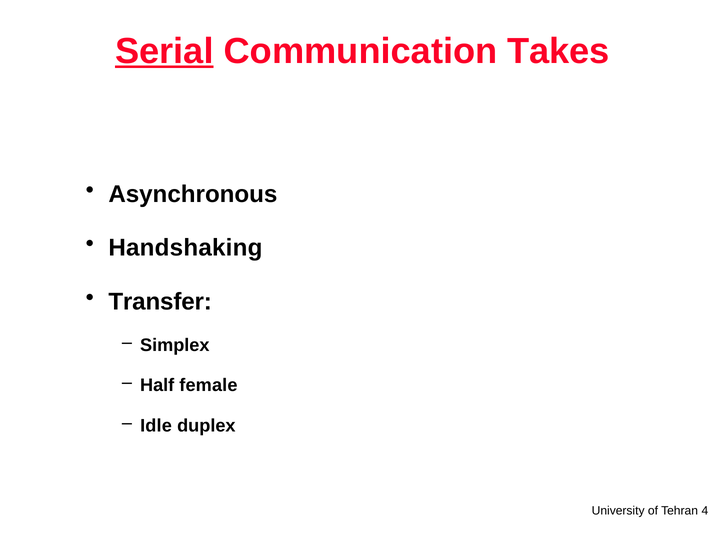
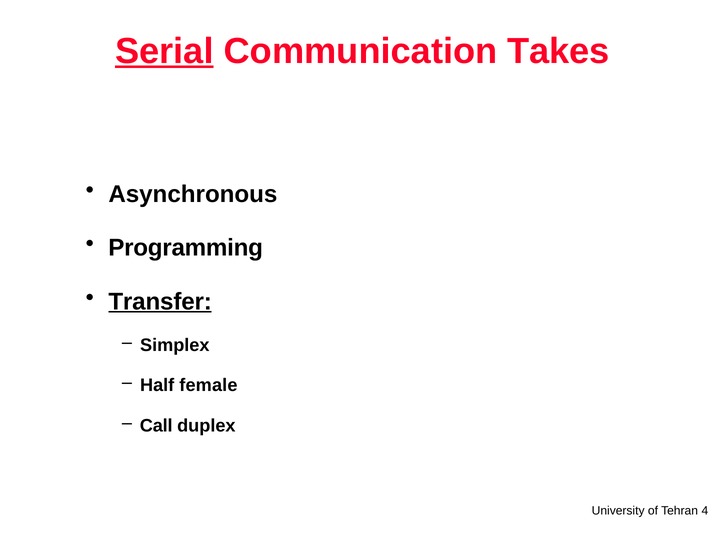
Handshaking: Handshaking -> Programming (186, 248)
Transfer underline: none -> present (160, 301)
Idle: Idle -> Call (156, 425)
